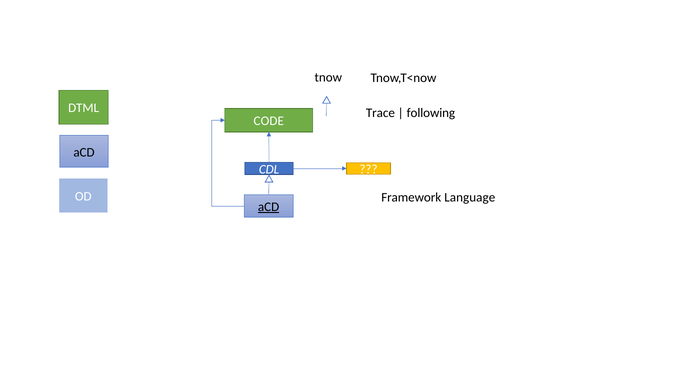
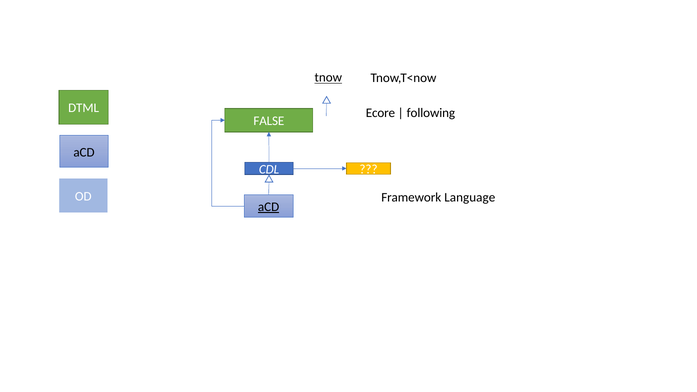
tnow underline: none -> present (328, 78)
Trace: Trace -> Ecore (380, 113)
CODE: CODE -> FALSE (269, 121)
